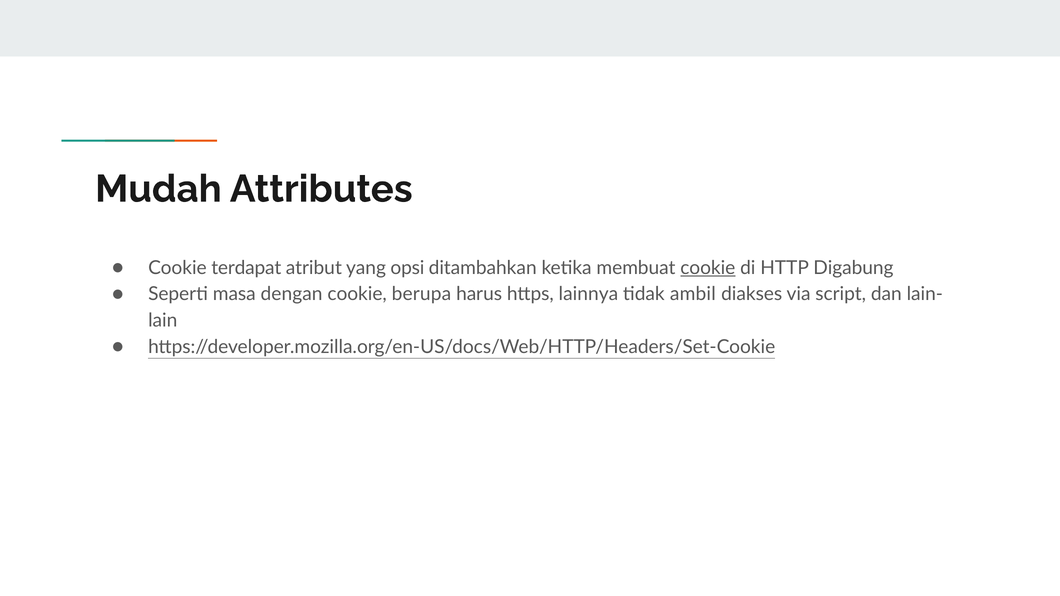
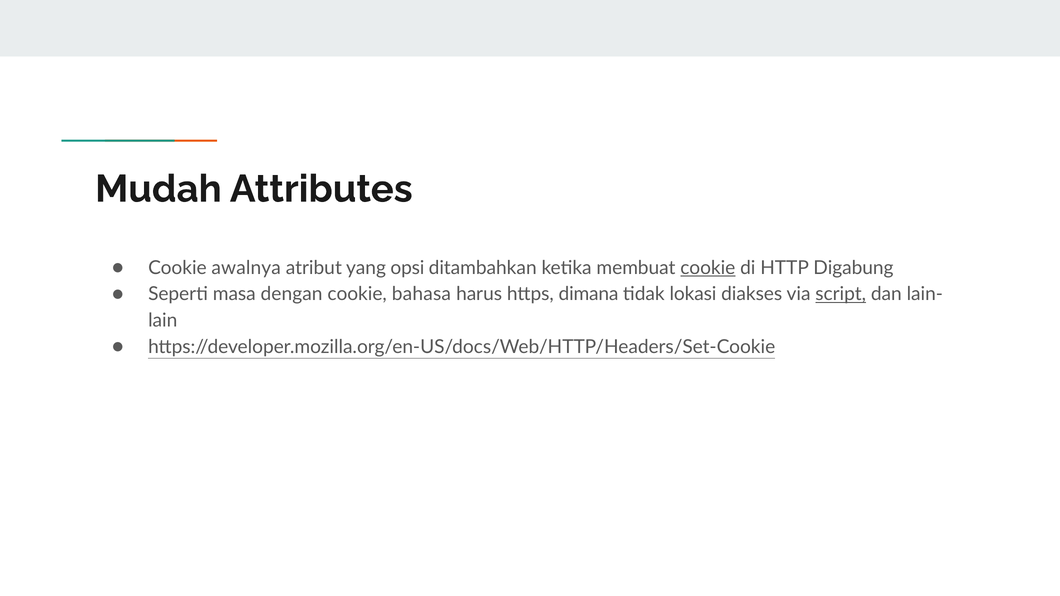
terdapat: terdapat -> awalnya (246, 268)
berupa: berupa -> bahasa (421, 294)
lainnya: lainnya -> dimana (589, 294)
ambil: ambil -> lokasi (693, 294)
script underline: none -> present (841, 294)
